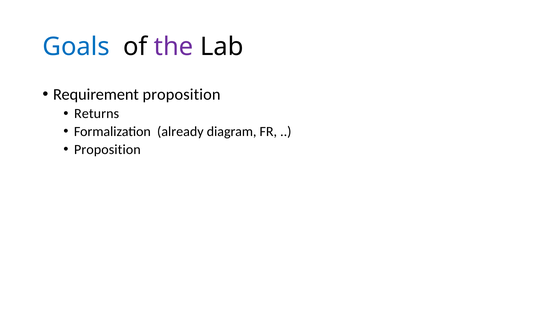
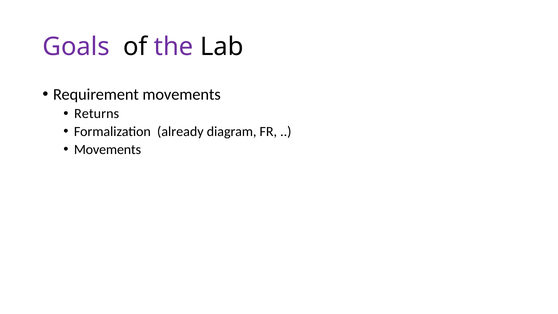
Goals colour: blue -> purple (76, 47)
Requirement proposition: proposition -> movements (182, 94)
Proposition: Proposition -> Movements (107, 149)
